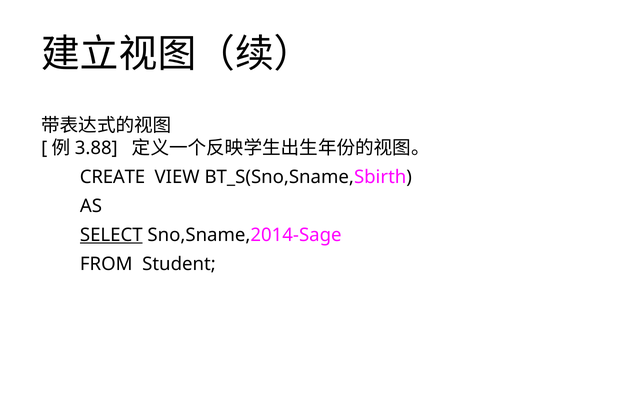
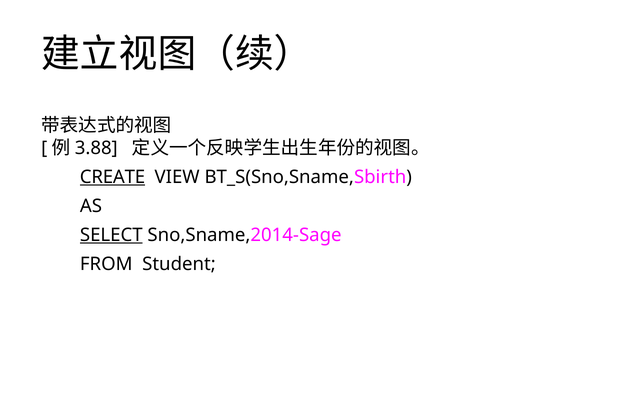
CREATE underline: none -> present (113, 177)
